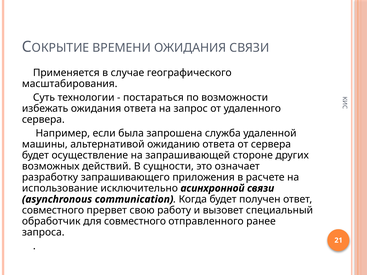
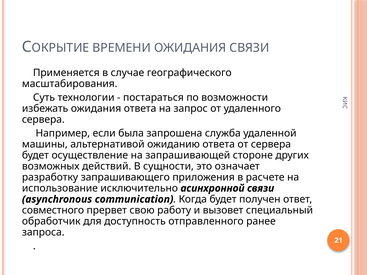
для совместного: совместного -> доступность (135, 221)
